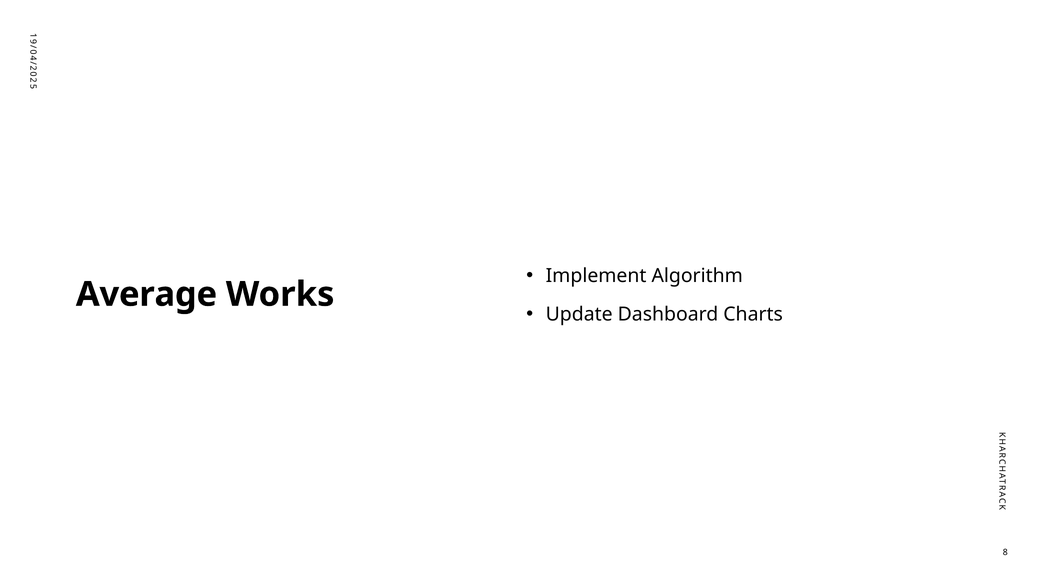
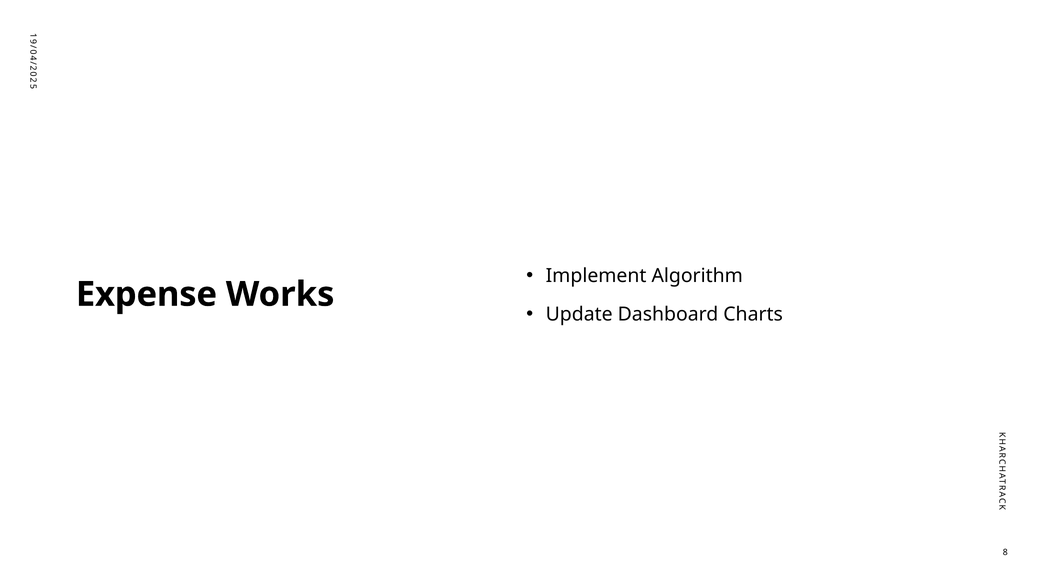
Average: Average -> Expense (146, 295)
